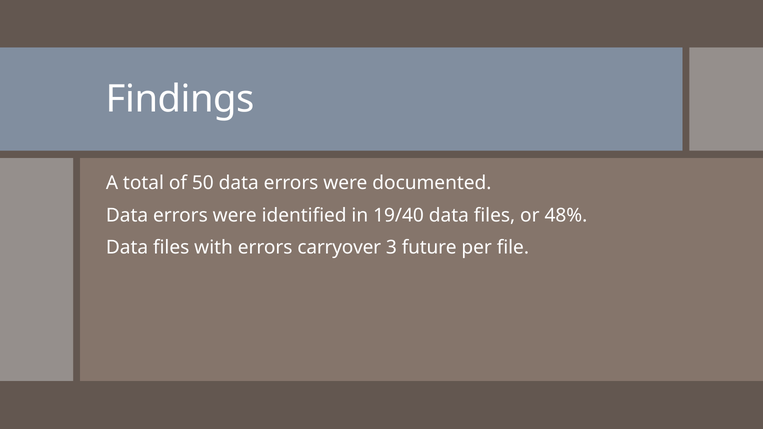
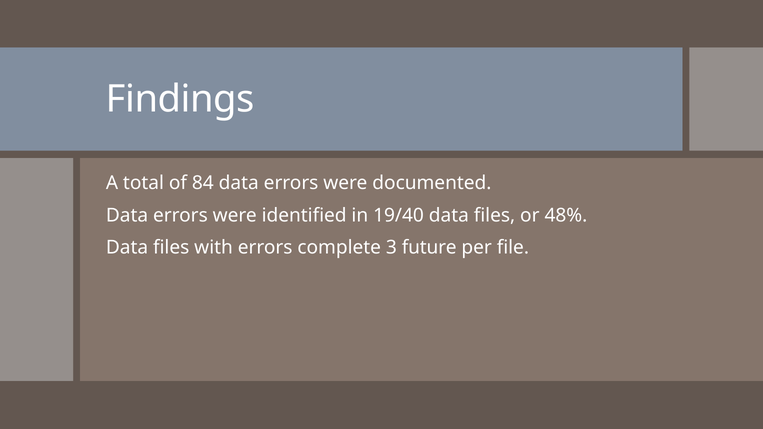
50: 50 -> 84 (203, 183)
carryover: carryover -> complete (339, 248)
